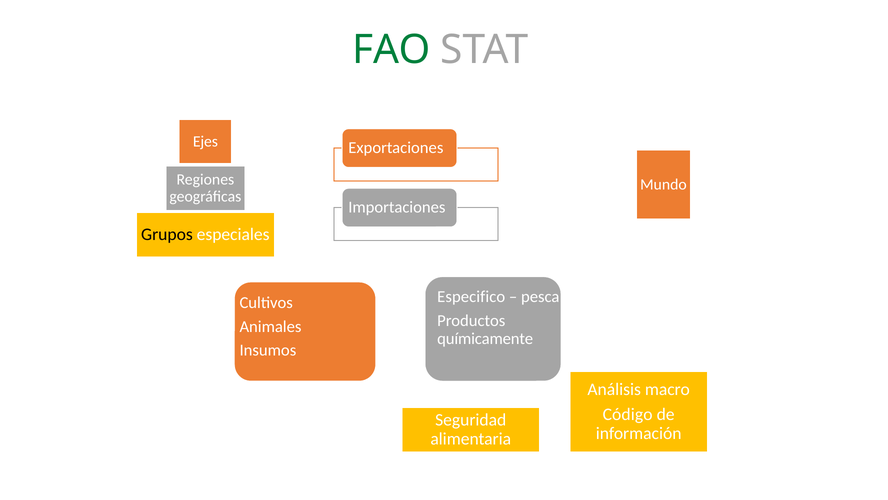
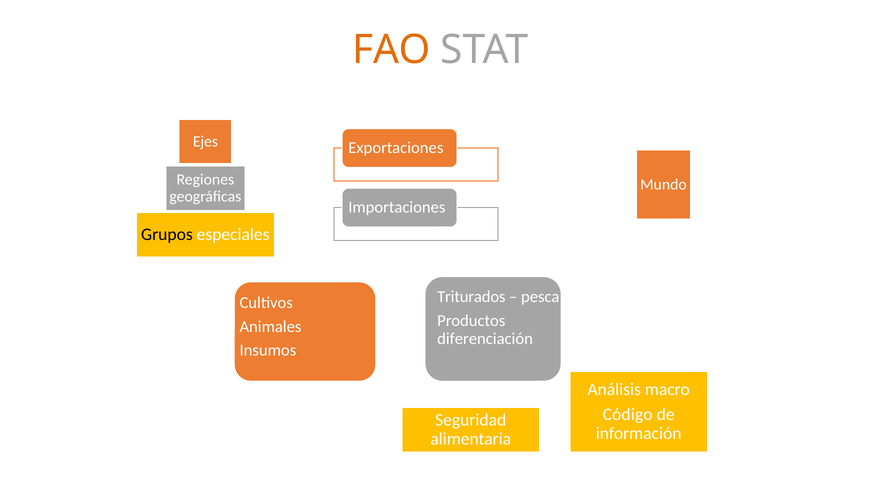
FAO colour: green -> orange (391, 50)
Especifico: Especifico -> Triturados (471, 297)
químicamente: químicamente -> diferenciación (485, 338)
